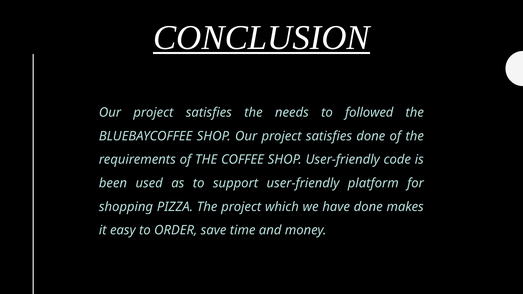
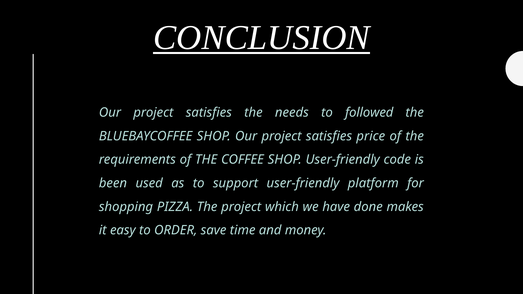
satisfies done: done -> price (371, 136)
